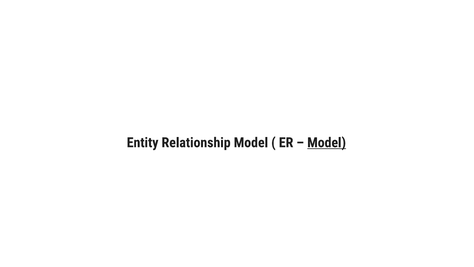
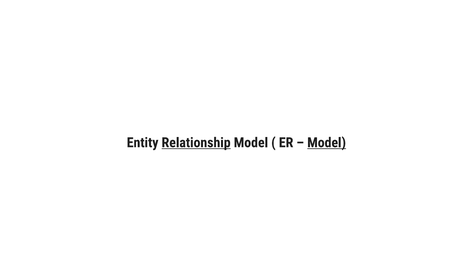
Relationship underline: none -> present (196, 142)
